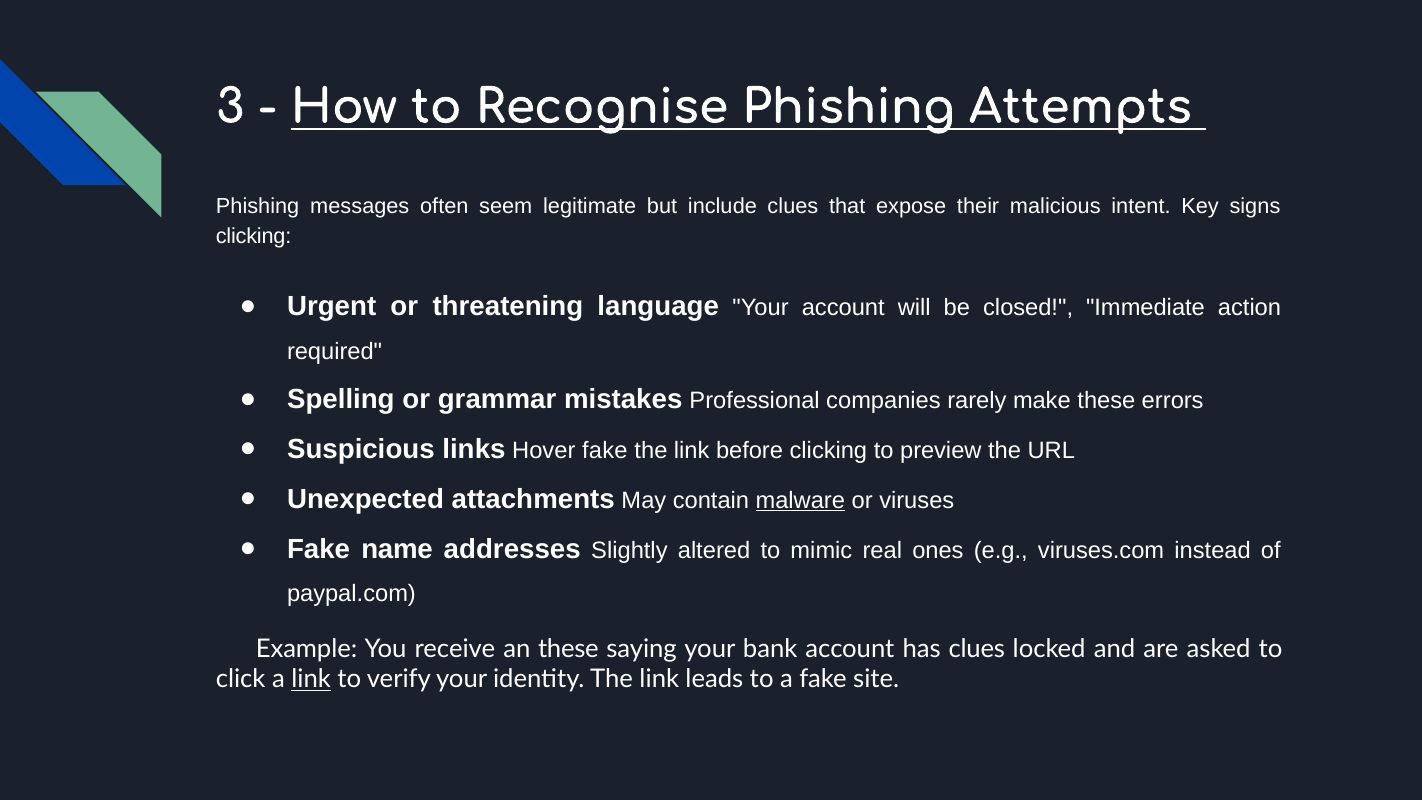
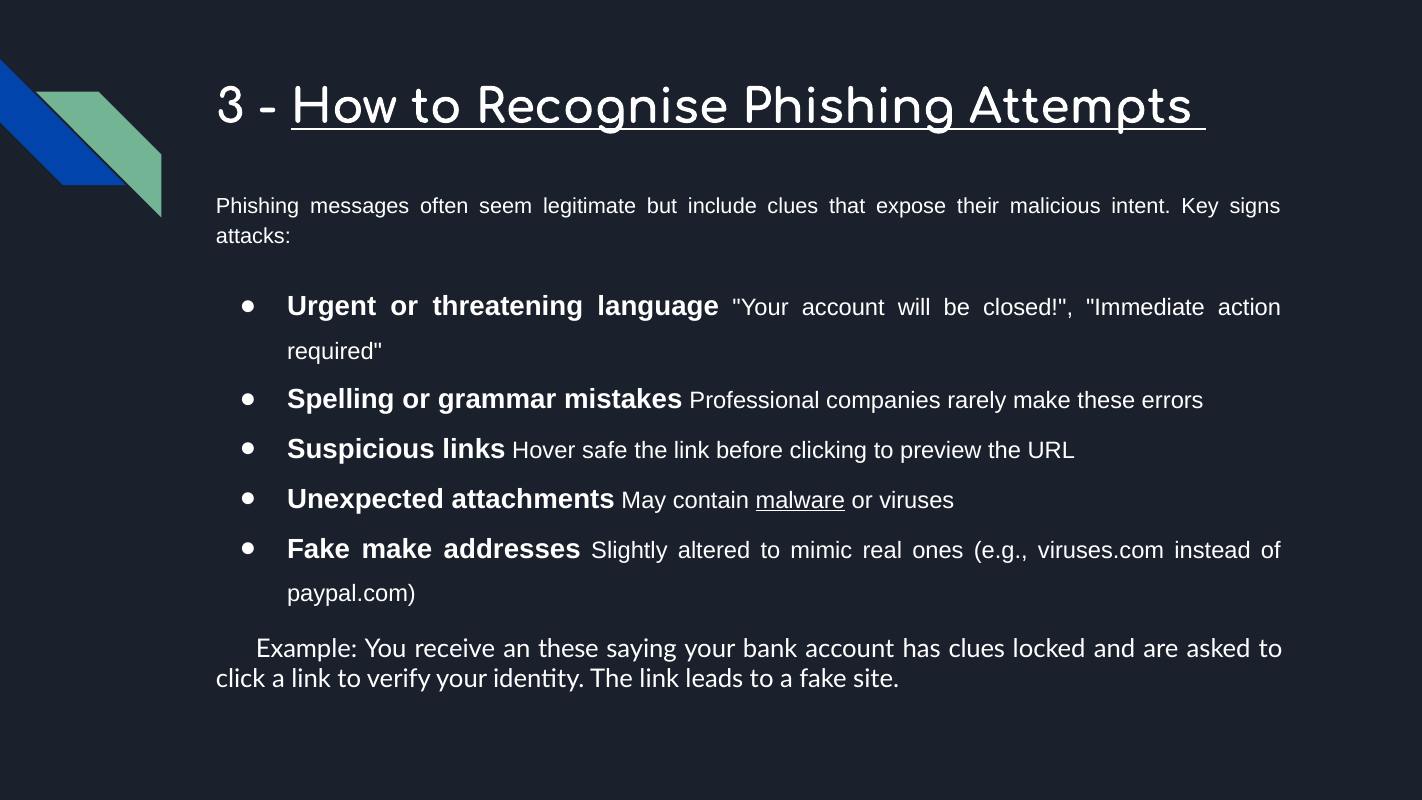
clicking: clicking -> attacks (253, 236)
Hover fake: fake -> safe (605, 451)
Fake name: name -> make (397, 549)
link underline: present -> none (311, 679)
